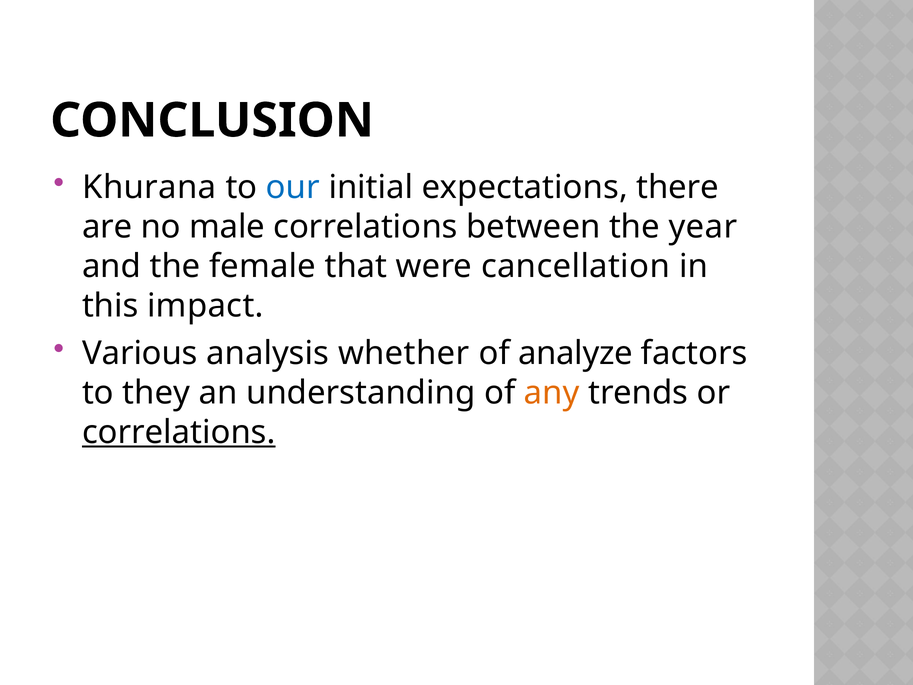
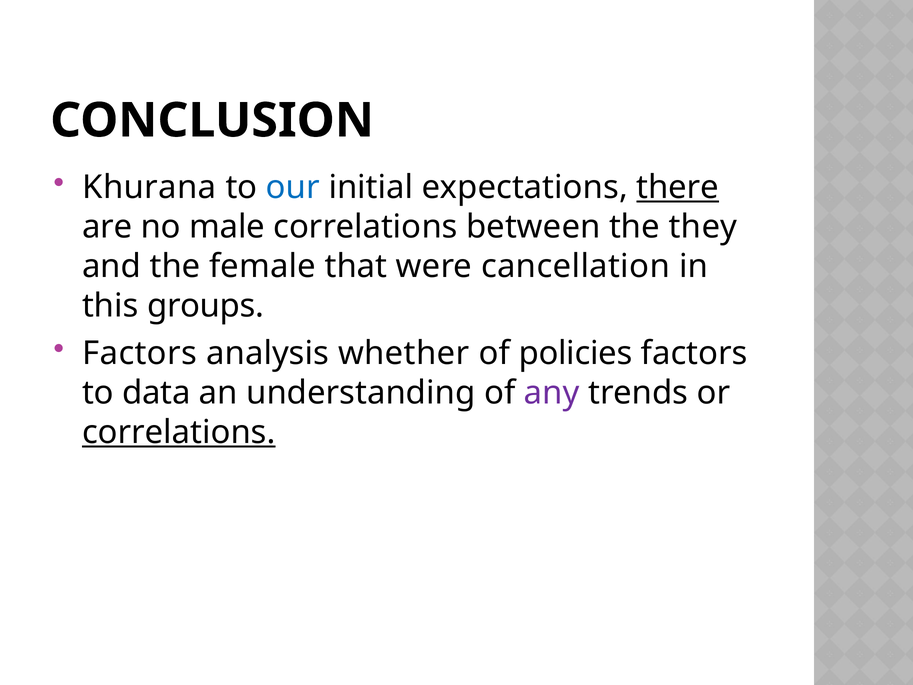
there underline: none -> present (678, 187)
year: year -> they (703, 227)
impact: impact -> groups (206, 306)
Various: Various -> Factors (140, 353)
analyze: analyze -> policies (576, 353)
they: they -> data (156, 393)
any colour: orange -> purple (552, 393)
